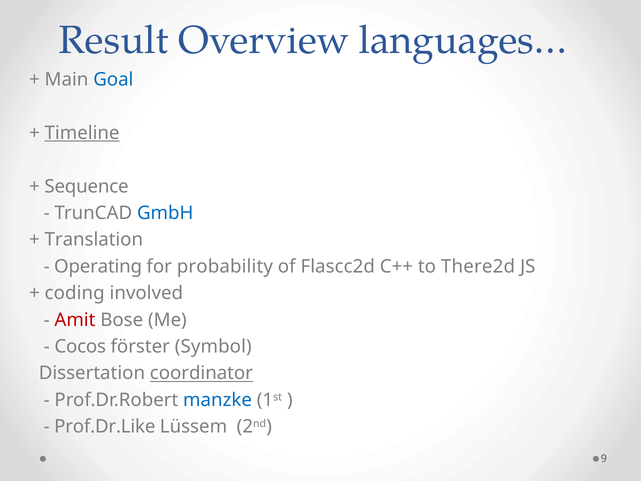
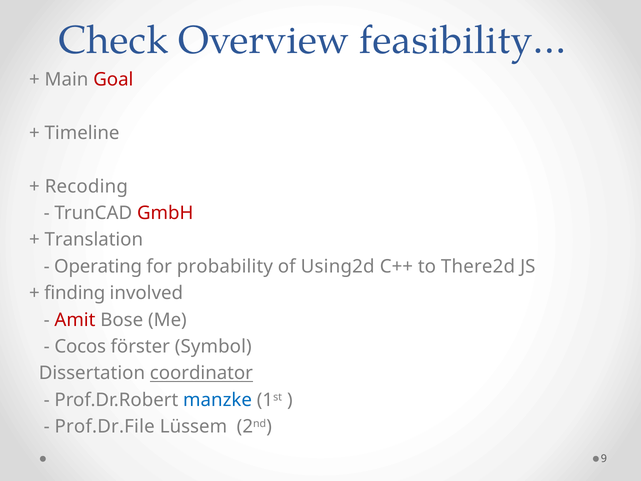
Result: Result -> Check (114, 40)
languages…: languages… -> feasibility… (463, 40)
Goal colour: blue -> red (113, 79)
Timeline underline: present -> none (82, 133)
Sequence: Sequence -> Recoding (86, 186)
GmbH colour: blue -> red (165, 213)
Flascc2d: Flascc2d -> Using2d (338, 266)
coding: coding -> finding (75, 293)
Prof.Dr.Like: Prof.Dr.Like -> Prof.Dr.File (105, 427)
